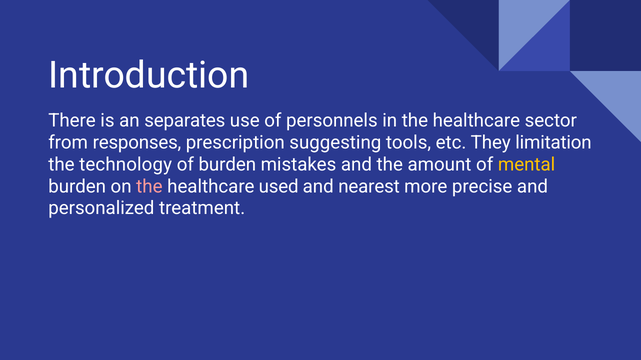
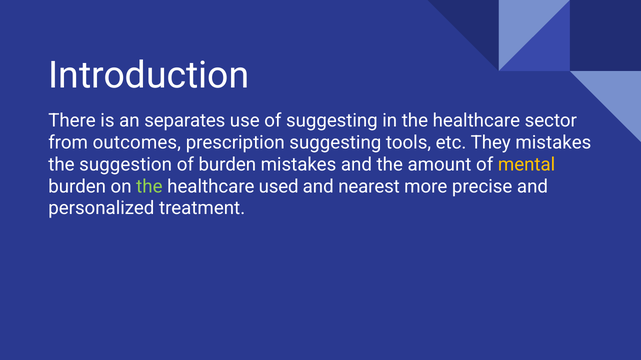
of personnels: personnels -> suggesting (332, 121)
responses: responses -> outcomes (137, 143)
They limitation: limitation -> mistakes (553, 143)
technology: technology -> suggestion (126, 165)
the colour: pink -> light green (149, 187)
